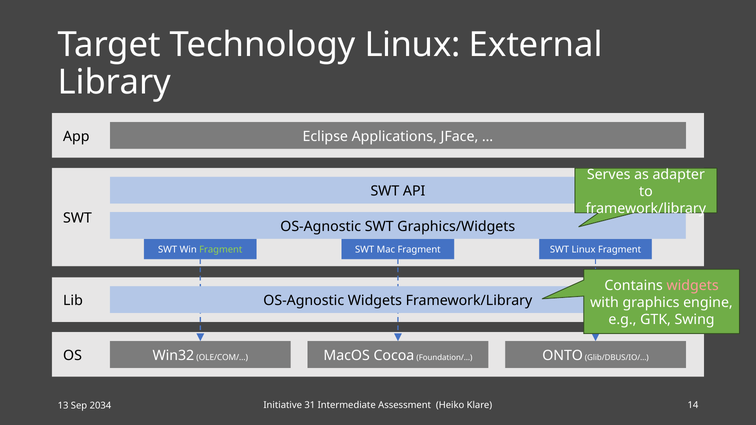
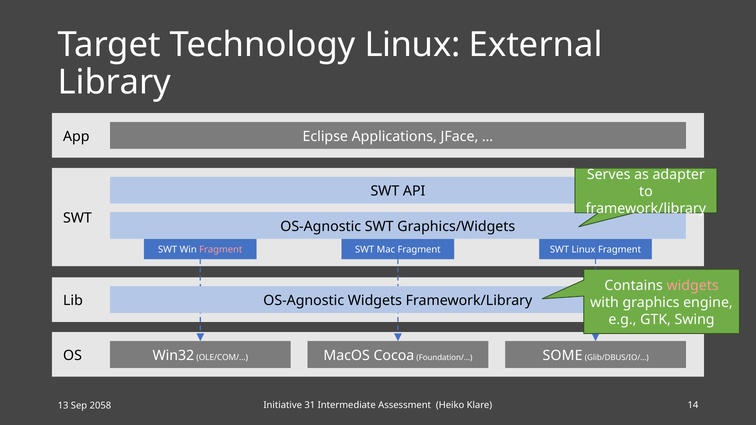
Fragment colour: light green -> pink (221, 250)
ONTO: ONTO -> SOME (563, 356)
2034: 2034 -> 2058 (100, 406)
